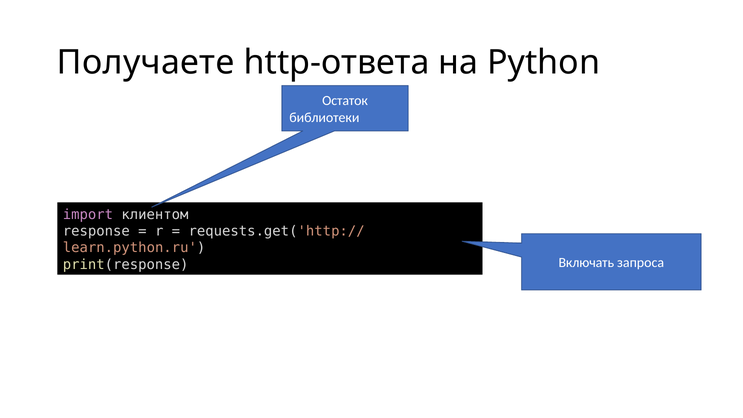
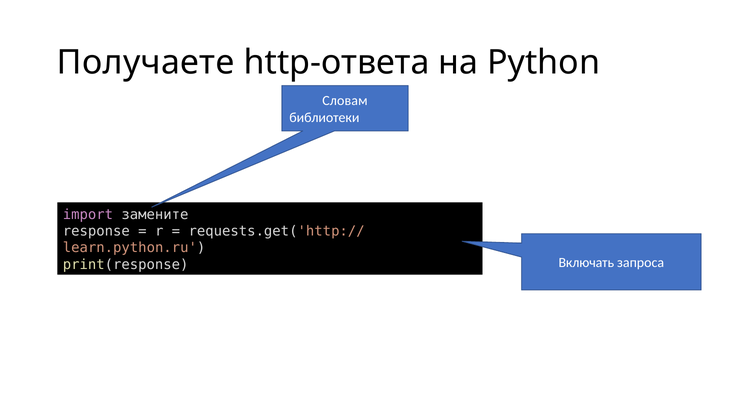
Остаток: Остаток -> Словам (345, 101)
клиентом: клиентом -> замените (155, 214)
